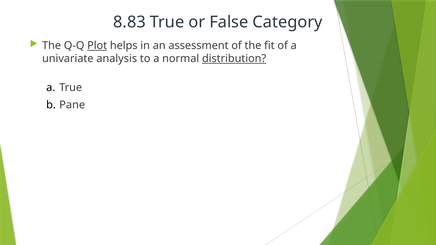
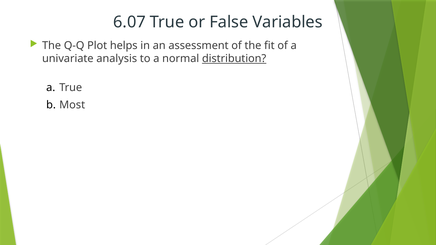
8.83: 8.83 -> 6.07 (130, 22)
Category: Category -> Variables (288, 22)
Plot underline: present -> none (97, 46)
Pane: Pane -> Most (72, 105)
